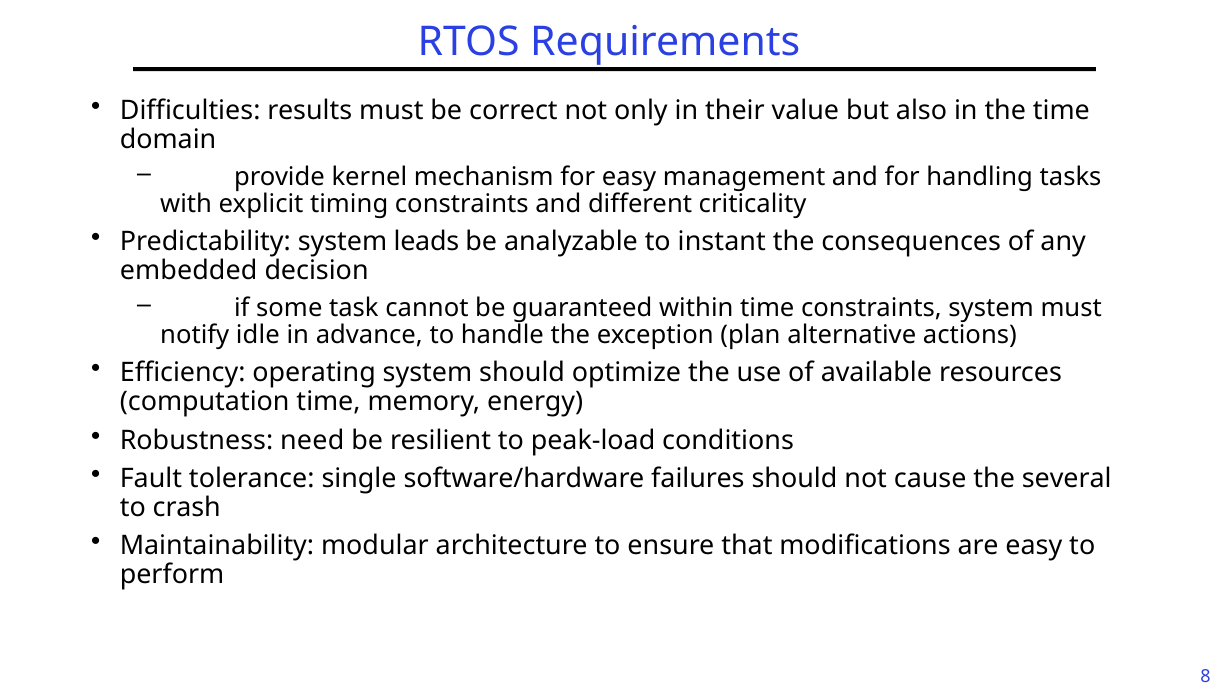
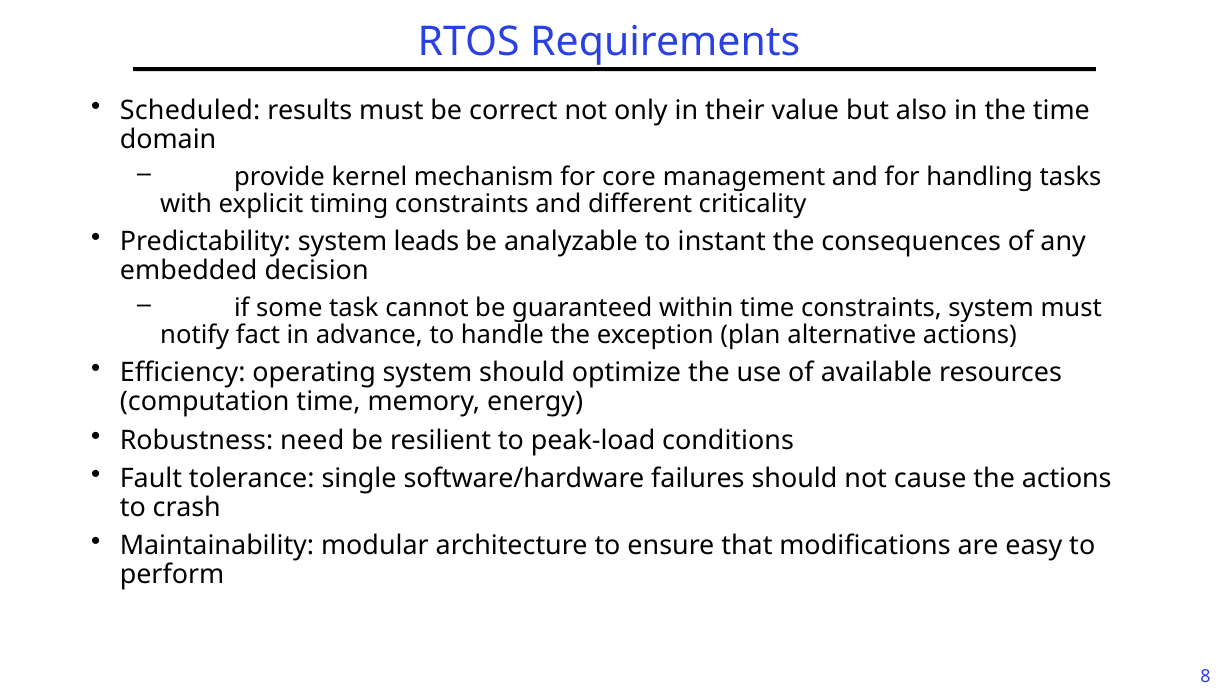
Difficulties: Difficulties -> Scheduled (190, 111)
for easy: easy -> core (629, 177)
idle: idle -> fact (258, 336)
the several: several -> actions (1067, 479)
